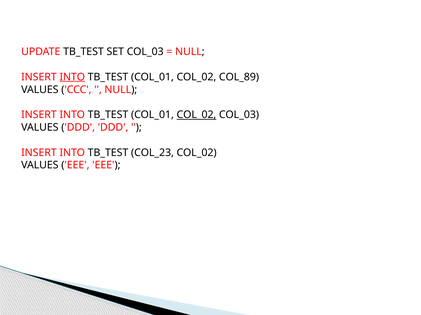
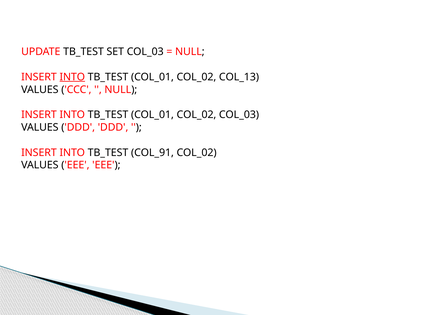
COL_89: COL_89 -> COL_13 (239, 77)
COL_02 underline: present -> none (196, 115)
COL_23: COL_23 -> COL_91 (152, 153)
